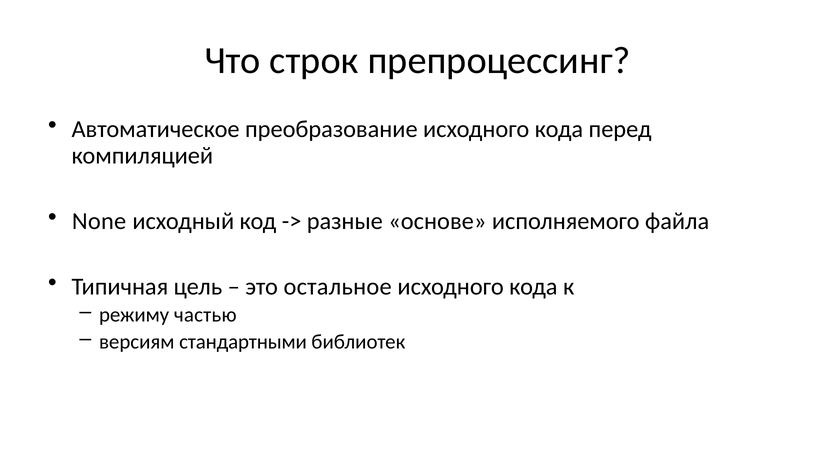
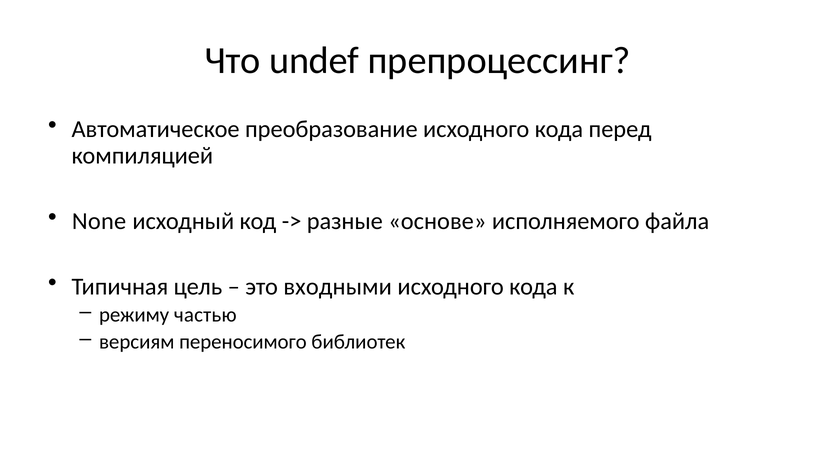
строк: строк -> undef (314, 61)
остальное: остальное -> входными (338, 287)
стандартными: стандартными -> переносимого (243, 342)
